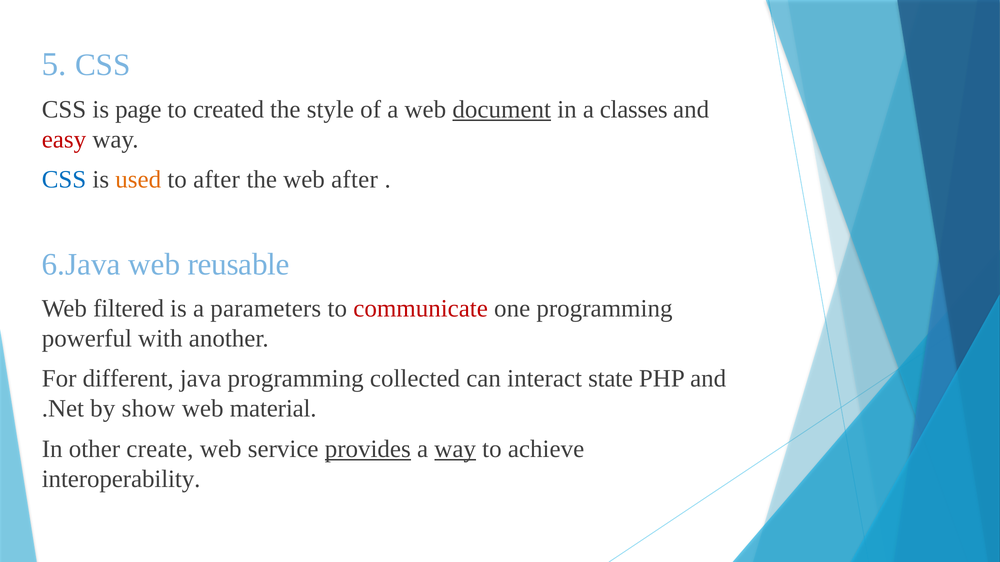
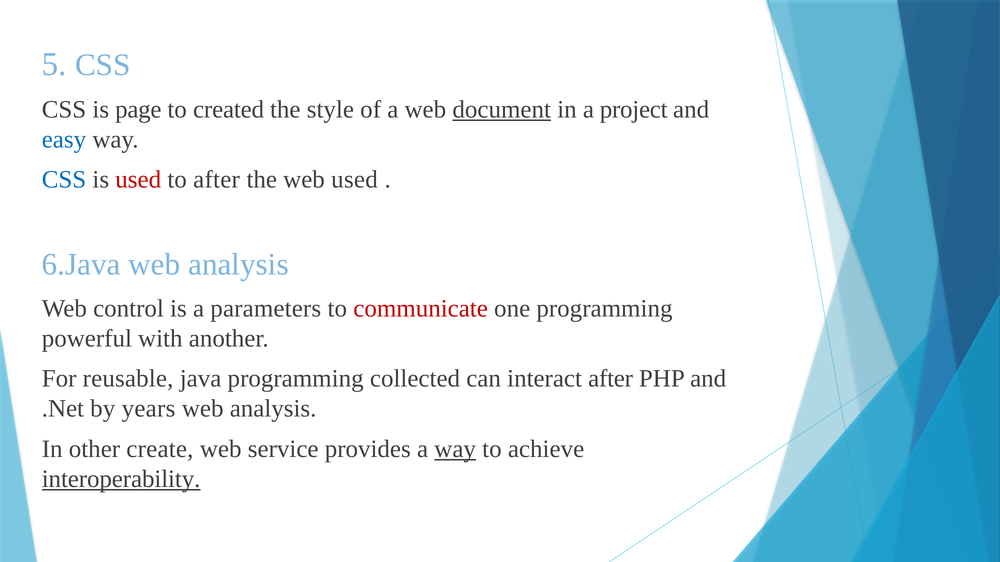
classes: classes -> project (634, 109)
easy colour: red -> blue (64, 139)
used colour: orange -> red (138, 180)
web after: after -> used (355, 180)
6.Java web reusable: reusable -> analysis (238, 265)
filtered: filtered -> control (129, 309)
different: different -> reusable (128, 379)
interact state: state -> after (611, 379)
show: show -> years (148, 409)
material: material -> analysis (273, 409)
provides underline: present -> none (368, 449)
interoperability underline: none -> present (121, 479)
